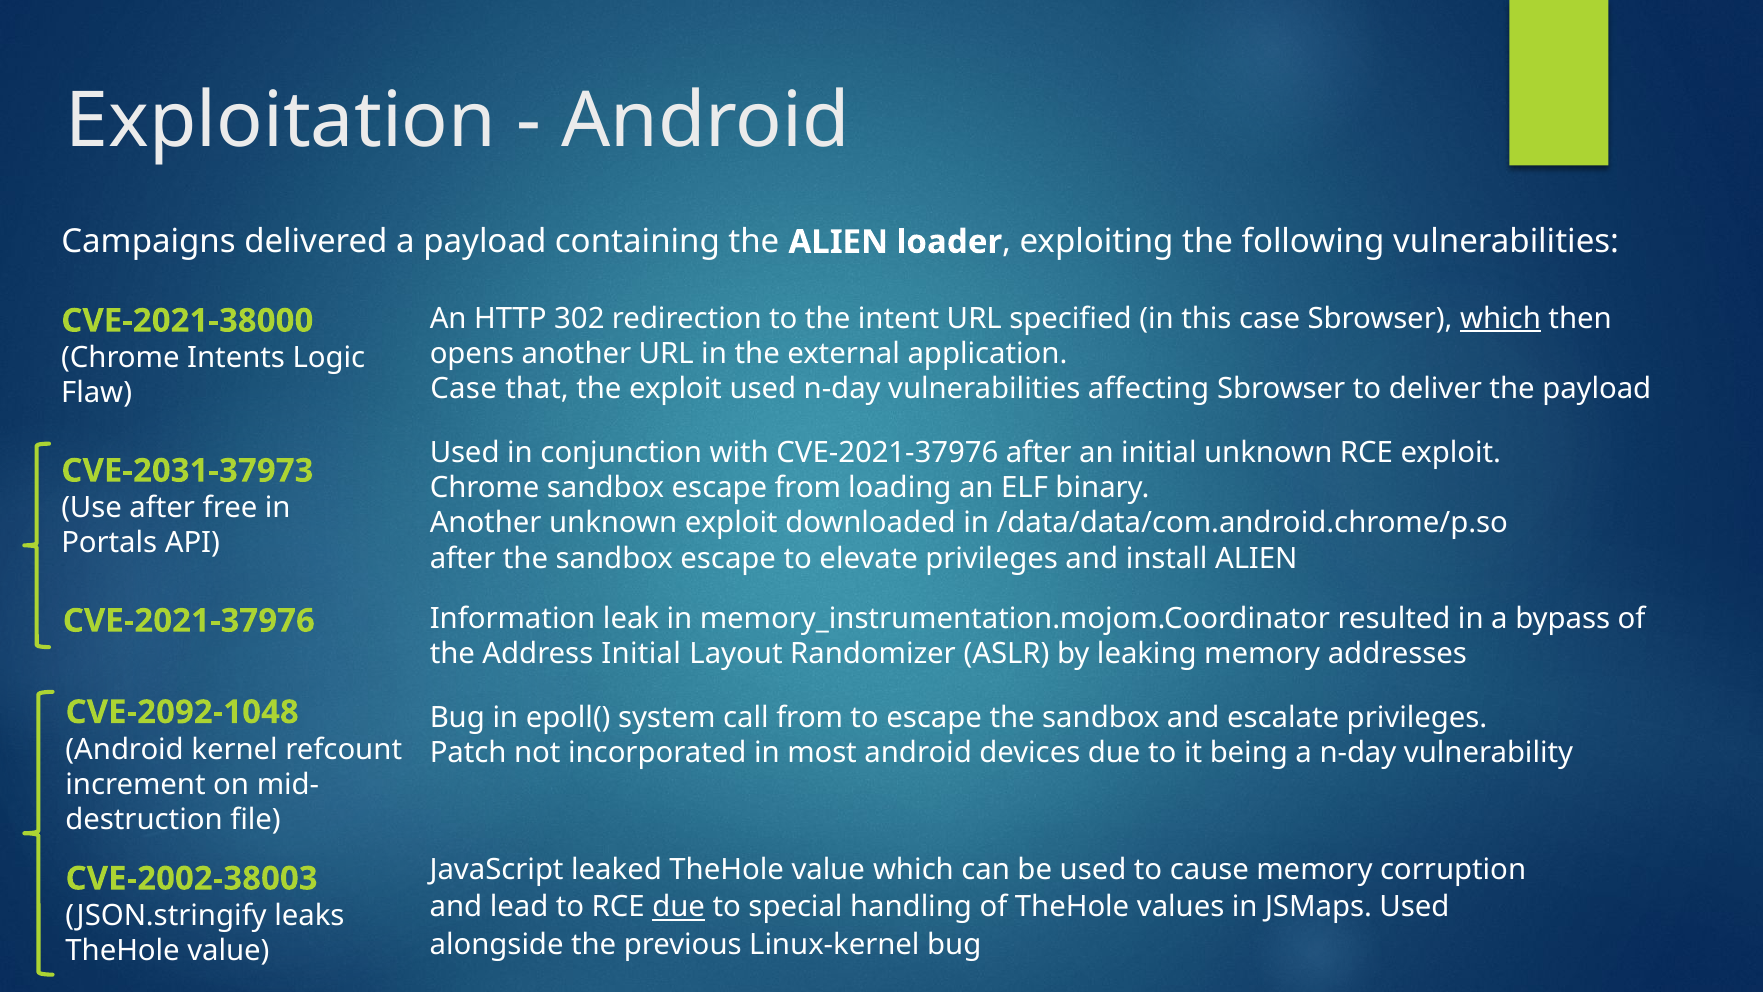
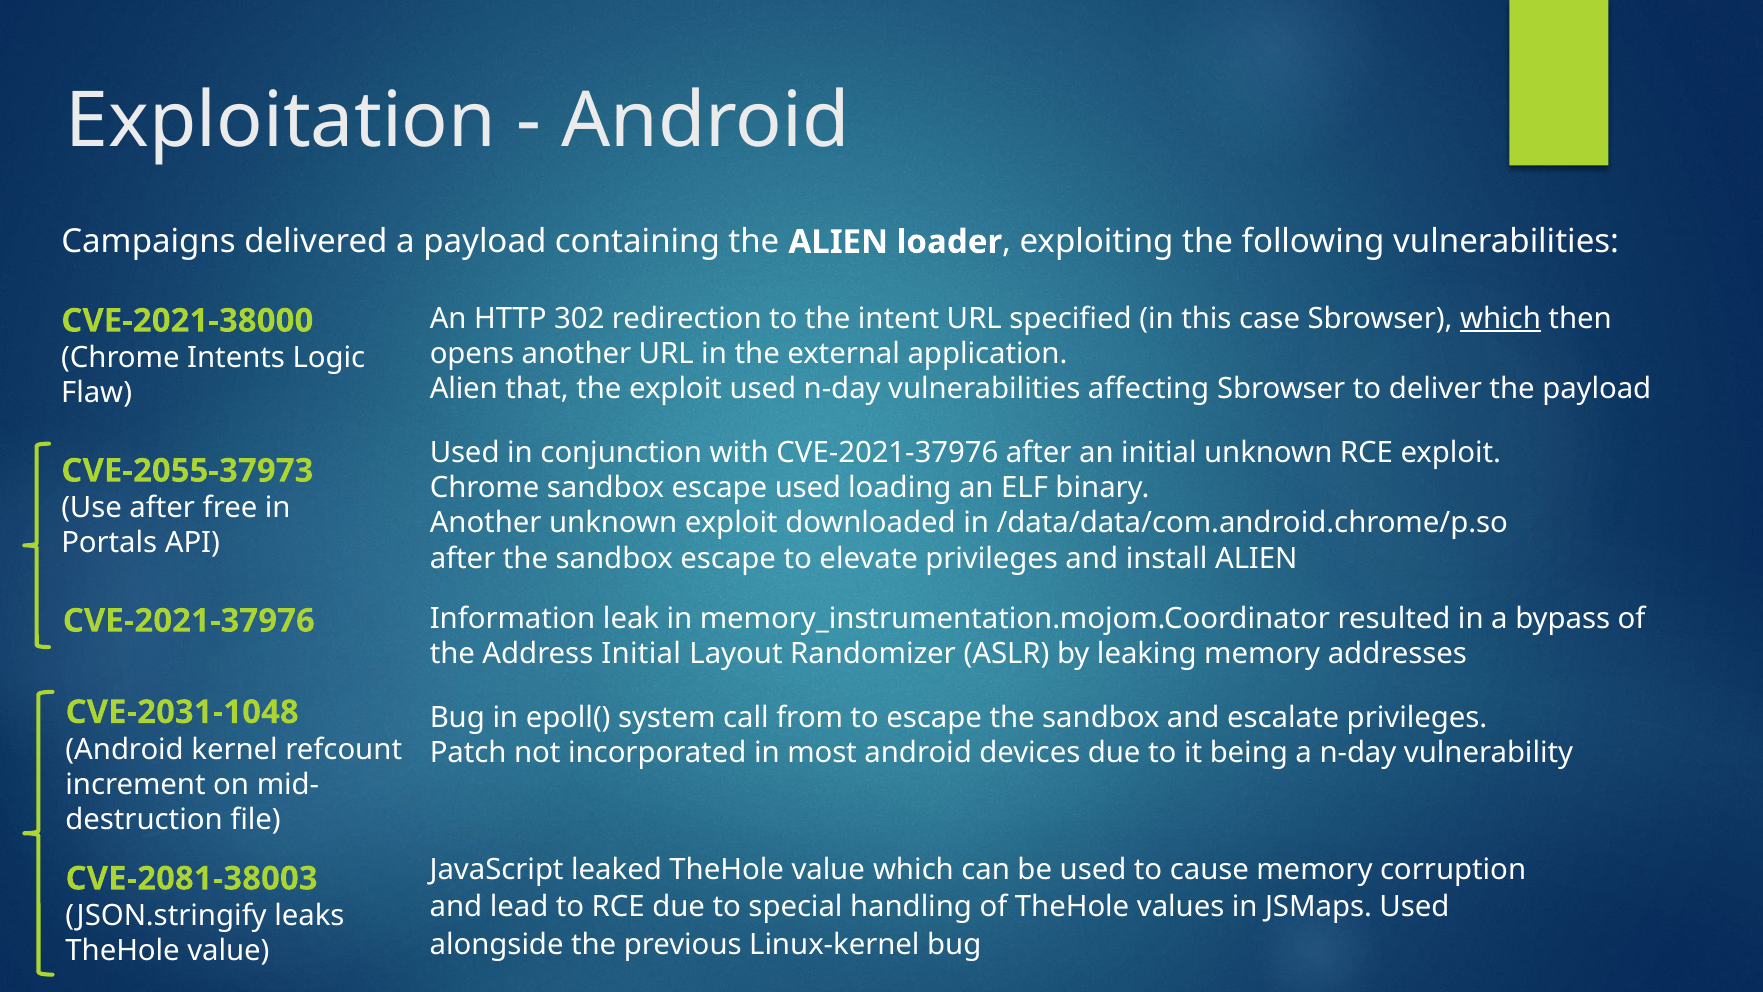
Case: Case -> Alien (464, 389)
CVE-2031-37973: CVE-2031-37973 -> CVE-2055-37973 (187, 471)
escape from: from -> used (808, 488)
CVE-2092-1048: CVE-2092-1048 -> CVE-2031-1048 (182, 712)
CVE-2002-38003: CVE-2002-38003 -> CVE-2081-38003 (192, 878)
due underline: present -> none (679, 907)
